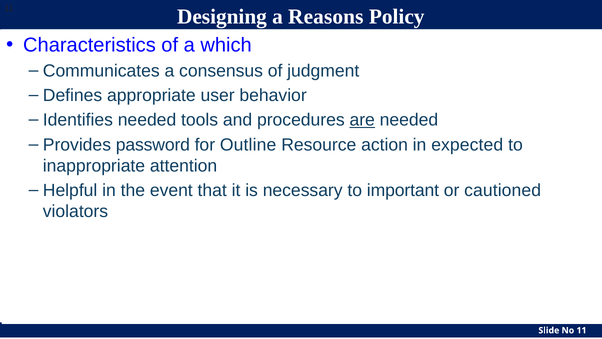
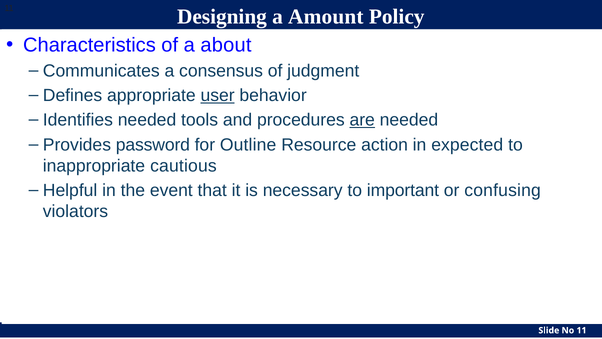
Reasons: Reasons -> Amount (326, 17)
which: which -> about (226, 45)
user underline: none -> present (218, 95)
attention: attention -> cautious (183, 166)
cautioned: cautioned -> confusing (503, 190)
